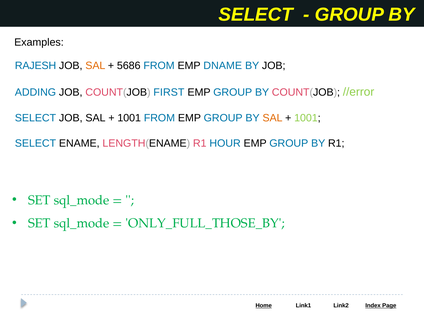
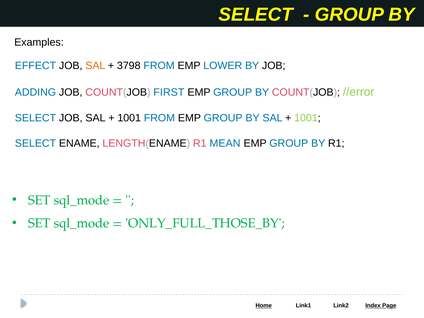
RAJESH: RAJESH -> EFFECT (35, 66)
5686: 5686 -> 3798 (129, 66)
DNAME: DNAME -> LOWER (223, 66)
SAL colour: orange -> blue (273, 118)
HOUR: HOUR -> MEAN (225, 143)
